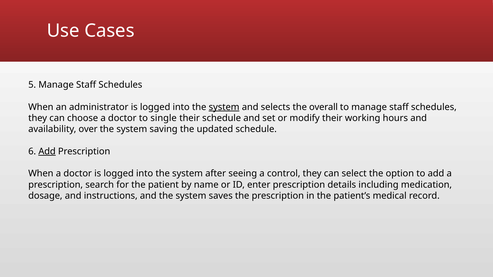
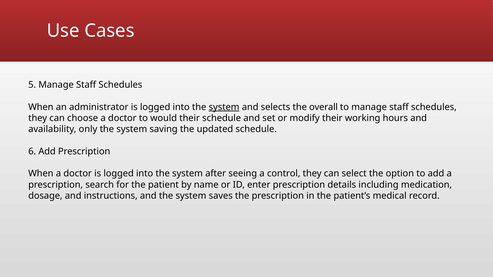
single: single -> would (164, 118)
over: over -> only (88, 129)
Add underline: present -> none (47, 152)
